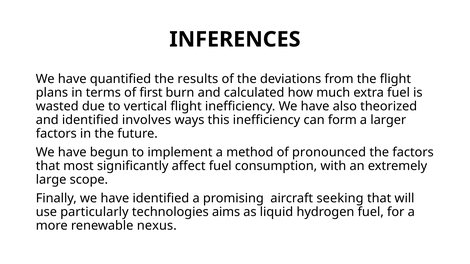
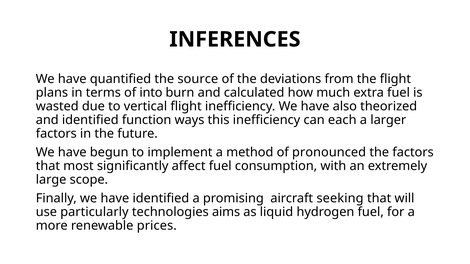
results: results -> source (198, 79)
first: first -> into (151, 93)
involves: involves -> function (147, 120)
form: form -> each (342, 120)
nexus: nexus -> prices (157, 226)
